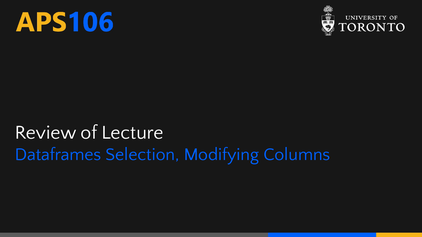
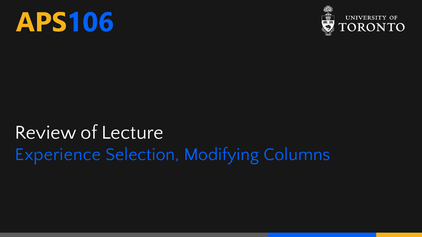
Dataframes: Dataframes -> Experience (58, 155)
